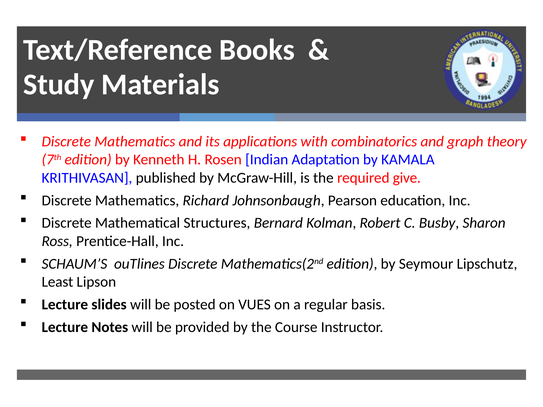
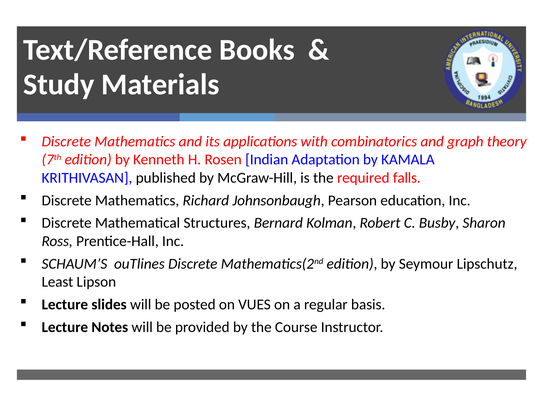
give: give -> falls (407, 178)
